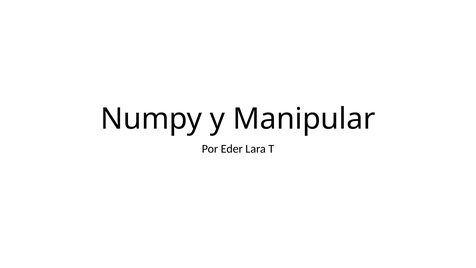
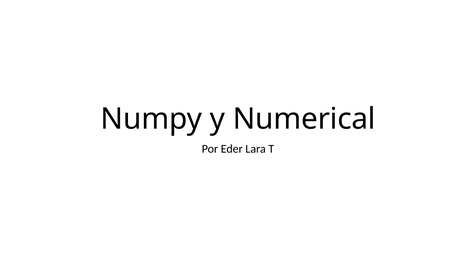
Manipular: Manipular -> Numerical (304, 119)
